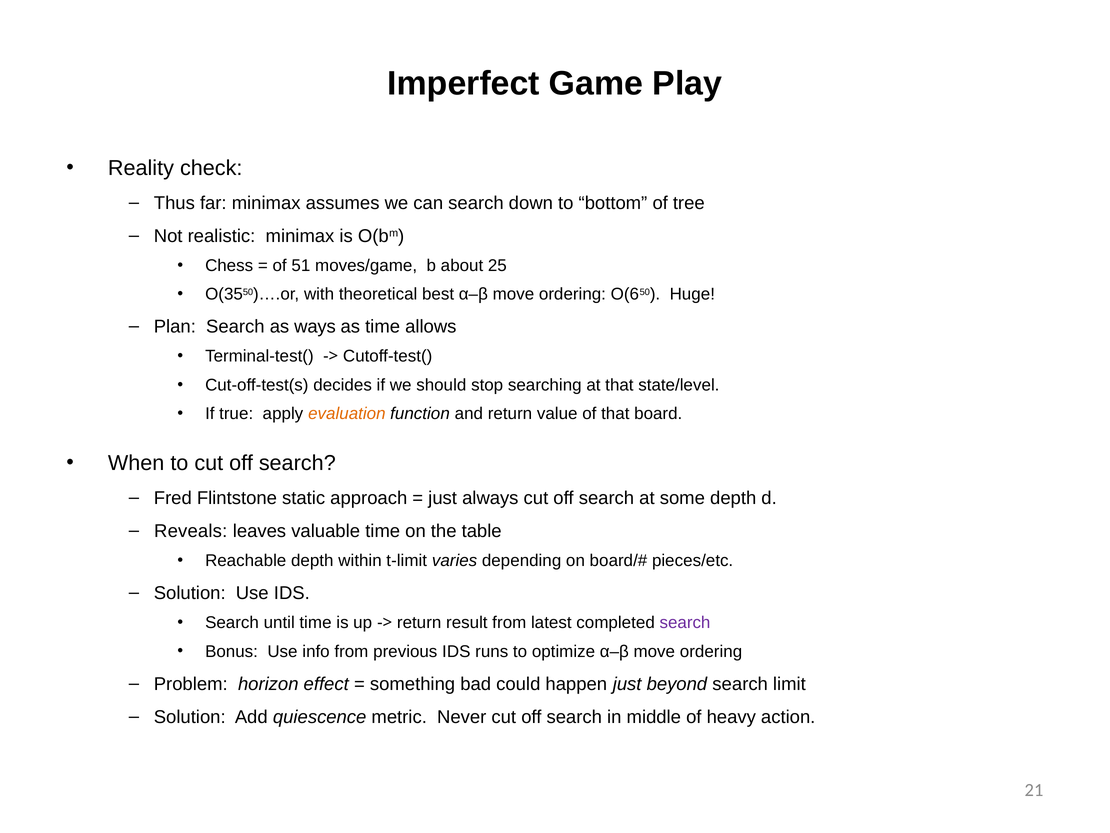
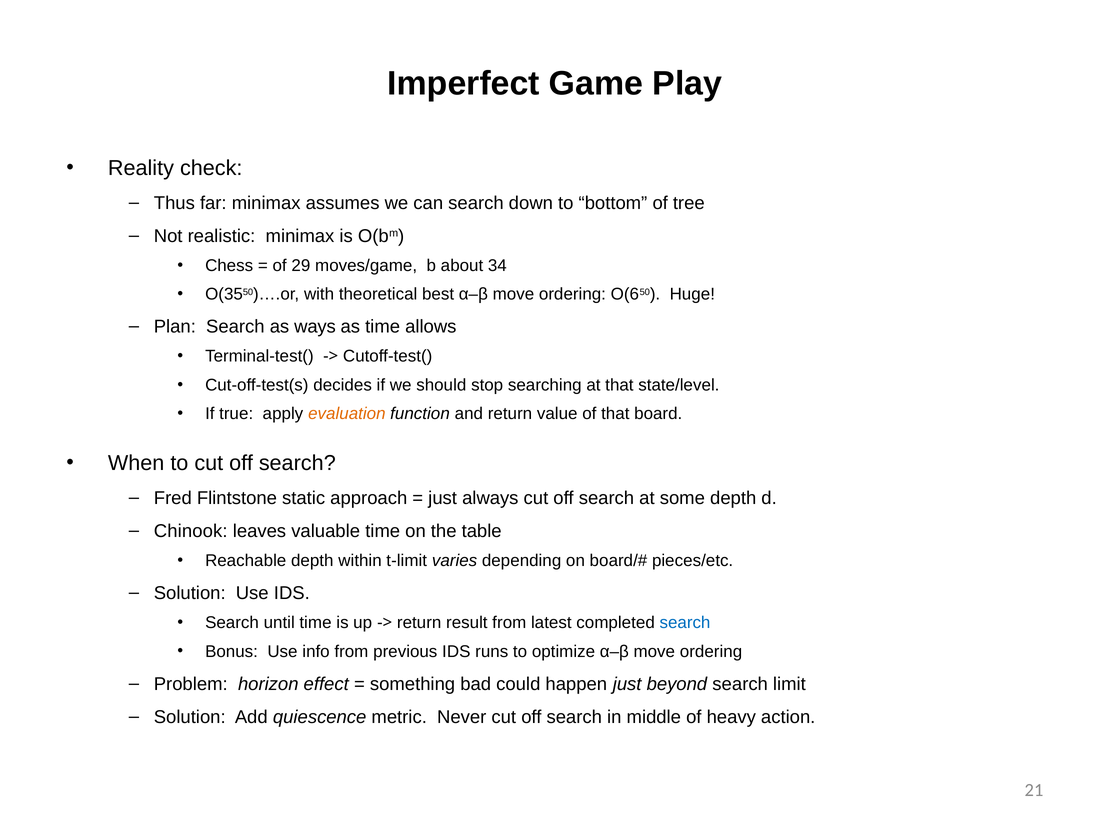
51: 51 -> 29 (301, 266)
25: 25 -> 34 (497, 266)
Reveals: Reveals -> Chinook (191, 531)
search colour: purple -> blue (685, 622)
